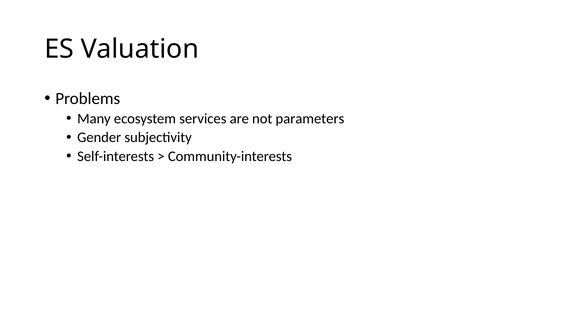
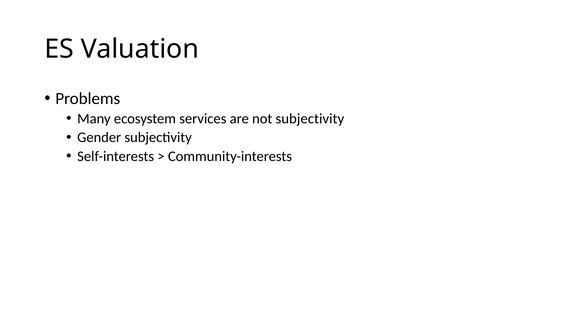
not parameters: parameters -> subjectivity (310, 119)
